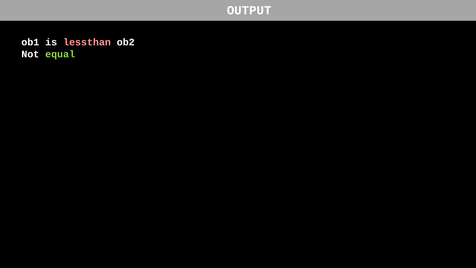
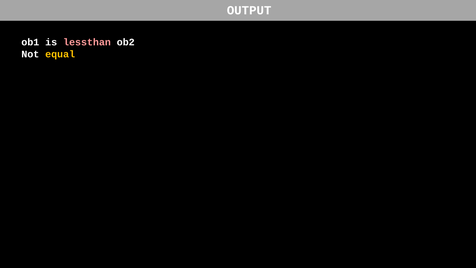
equal colour: light green -> yellow (60, 54)
